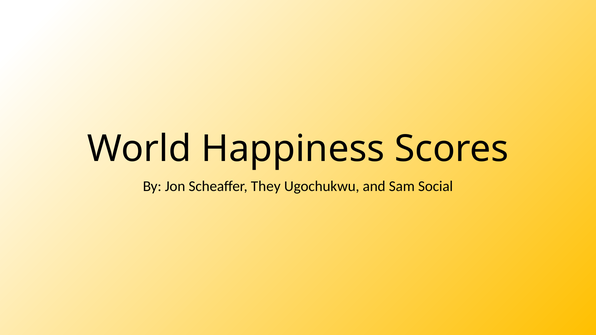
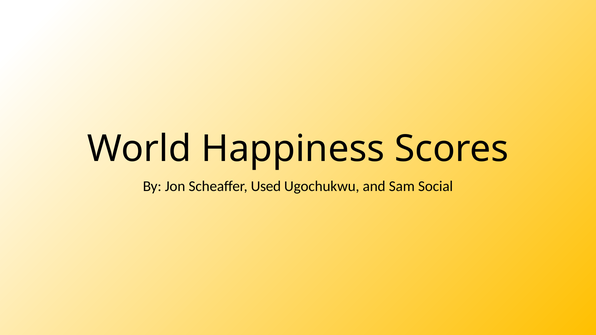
They: They -> Used (266, 186)
